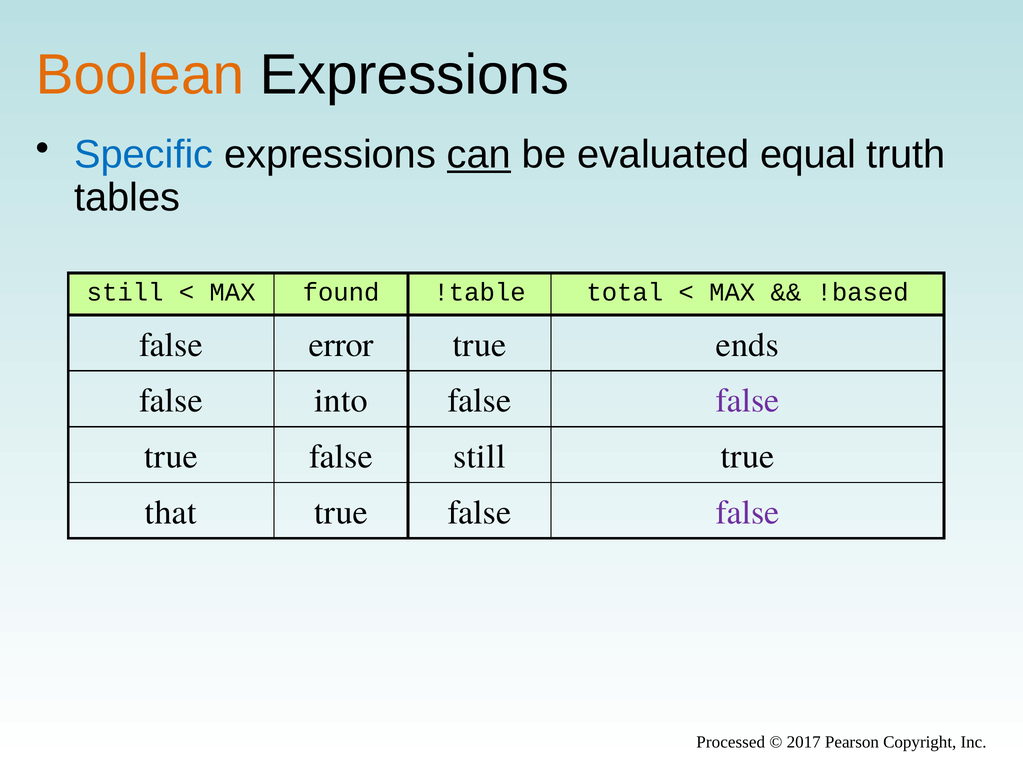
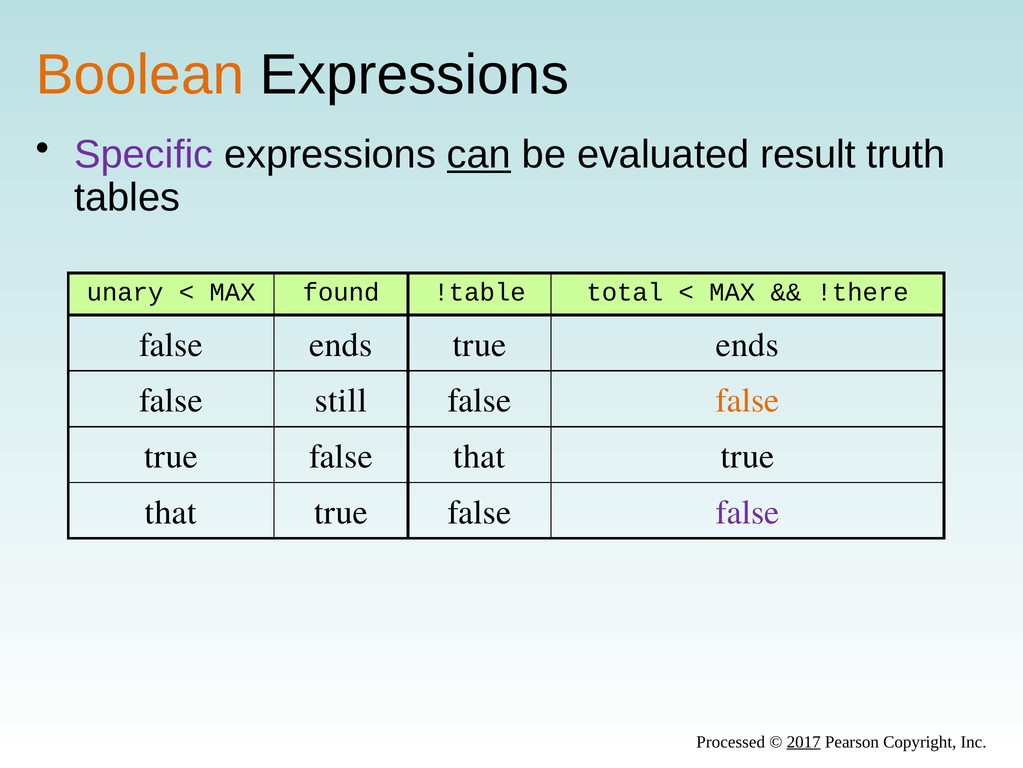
Specific colour: blue -> purple (144, 154)
equal: equal -> result (808, 154)
still: still -> unary (125, 292)
!based: !based -> !there (863, 292)
false error: error -> ends (341, 344)
into: into -> still (341, 400)
false colour: purple -> orange (748, 400)
false still: still -> that (479, 456)
2017 underline: none -> present (804, 741)
